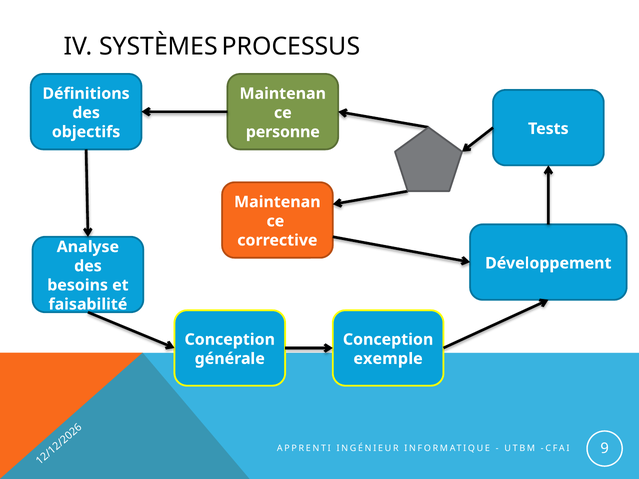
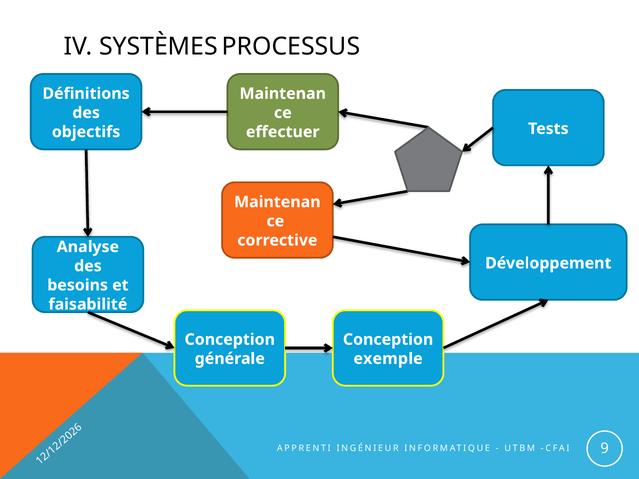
personne: personne -> effectuer (283, 132)
